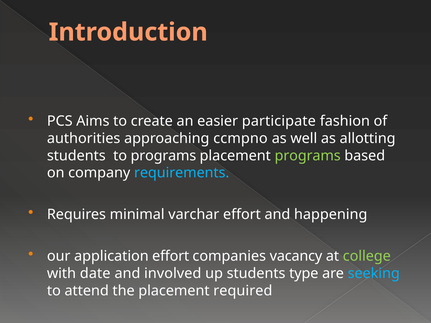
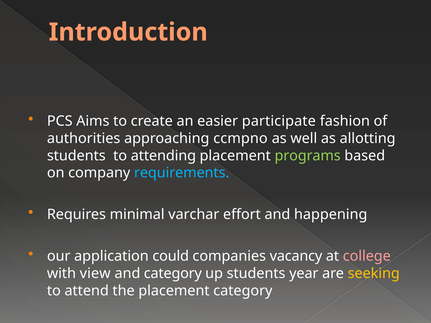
to programs: programs -> attending (163, 156)
application effort: effort -> could (171, 256)
college colour: light green -> pink (367, 256)
date: date -> view (95, 274)
and involved: involved -> category (173, 274)
type: type -> year (304, 274)
seeking colour: light blue -> yellow (374, 274)
placement required: required -> category (243, 291)
